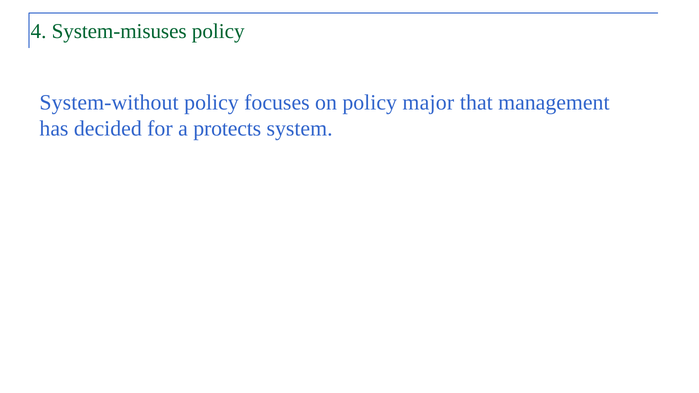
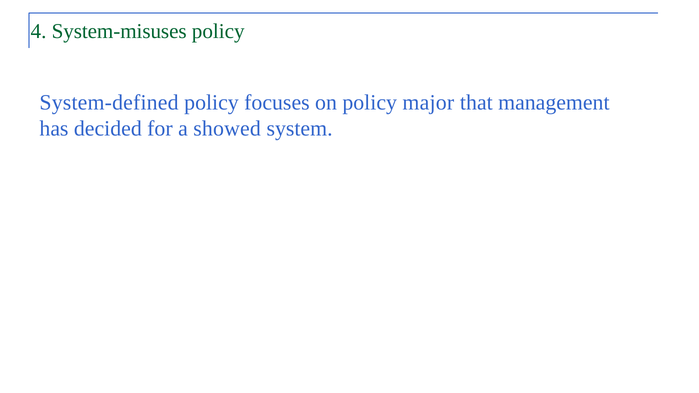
System-without: System-without -> System-defined (109, 102)
protects: protects -> showed (227, 129)
